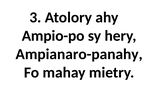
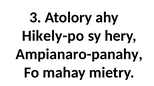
Ampio-po: Ampio-po -> Hikely-po (53, 36)
